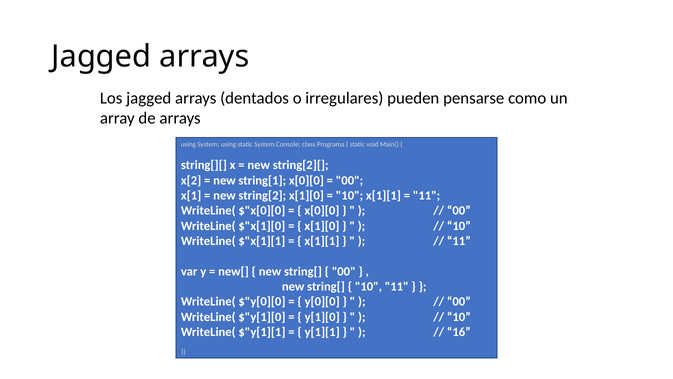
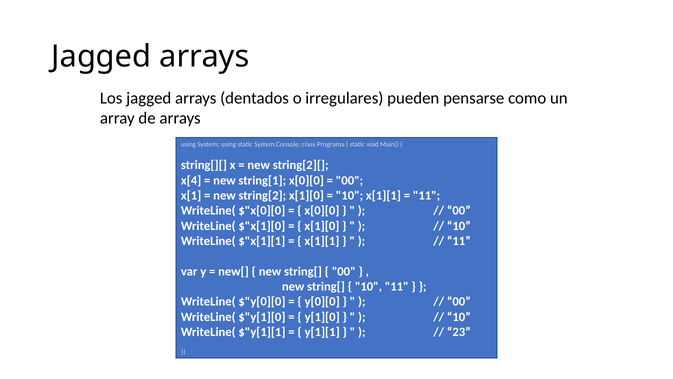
x[2: x[2 -> x[4 (191, 180)
16: 16 -> 23 (459, 332)
